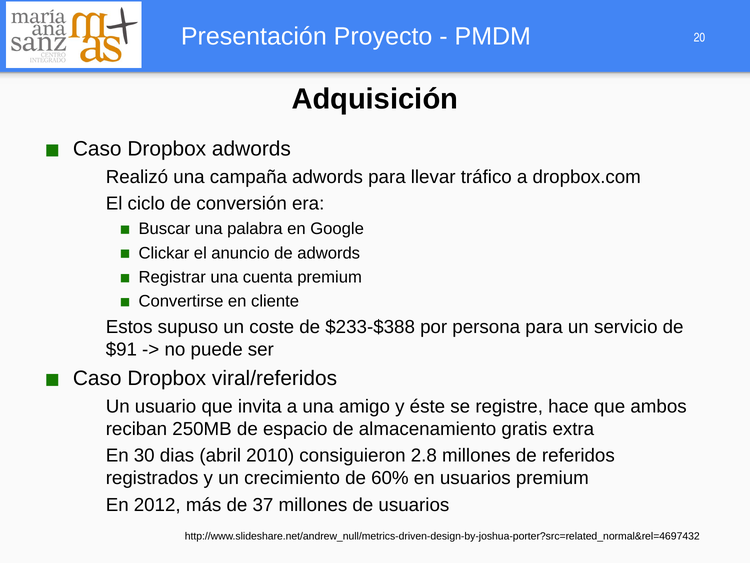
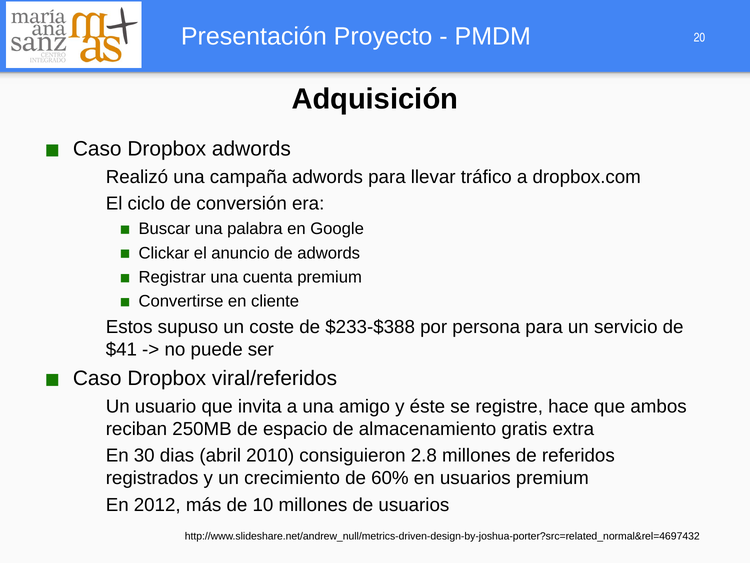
$91: $91 -> $41 (121, 349)
37: 37 -> 10 (263, 504)
